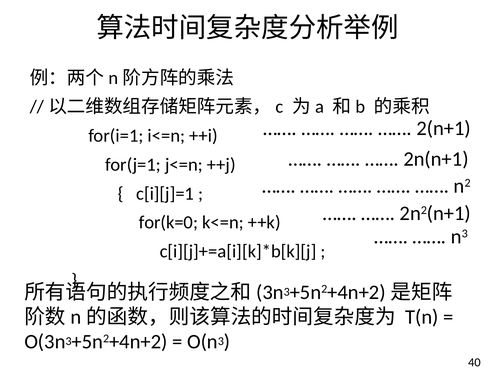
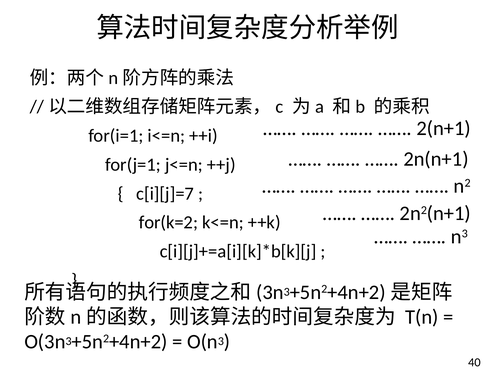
c[i][j]=1: c[i][j]=1 -> c[i][j]=7 (165, 194)
for(k=0: for(k=0 -> for(k=2 (168, 223)
